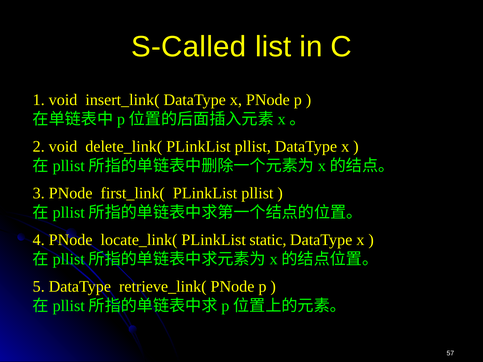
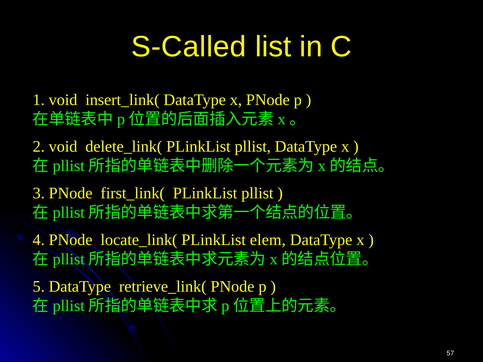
static: static -> elem (268, 240)
